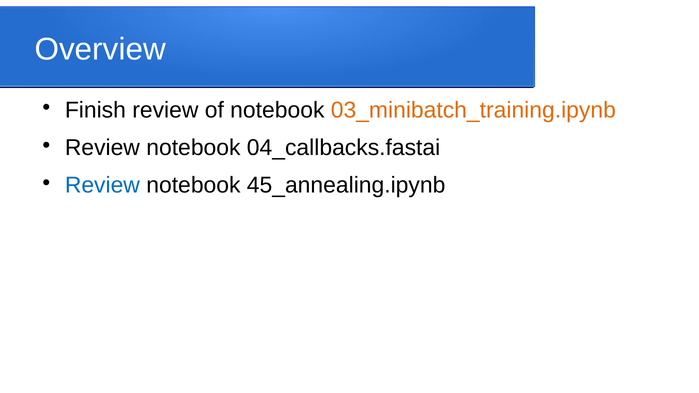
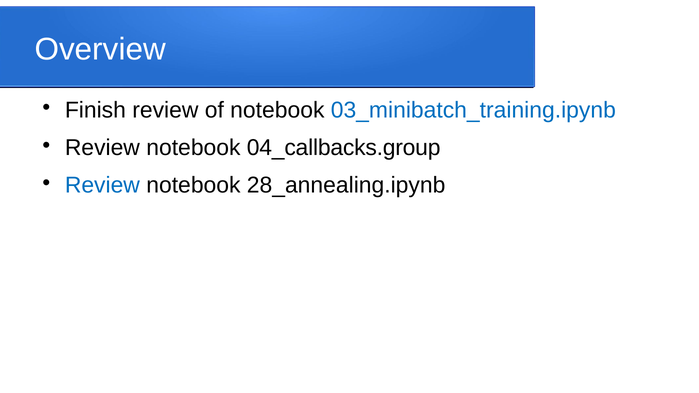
03_minibatch_training.ipynb colour: orange -> blue (473, 110)
04_callbacks.fastai: 04_callbacks.fastai -> 04_callbacks.group (344, 148)
45_annealing.ipynb: 45_annealing.ipynb -> 28_annealing.ipynb (346, 186)
